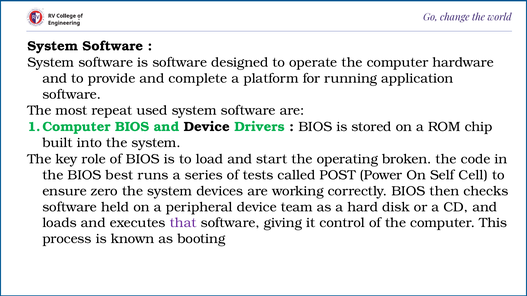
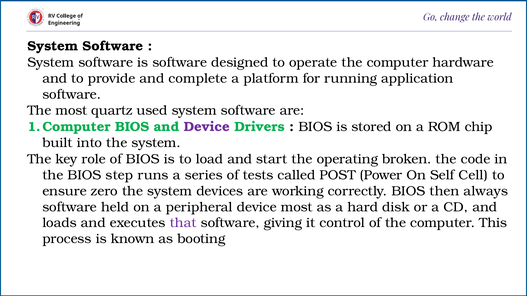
repeat: repeat -> quartz (112, 111)
Device colour: black -> purple (207, 127)
best: best -> step (119, 175)
checks: checks -> always (486, 191)
device team: team -> most (297, 207)
